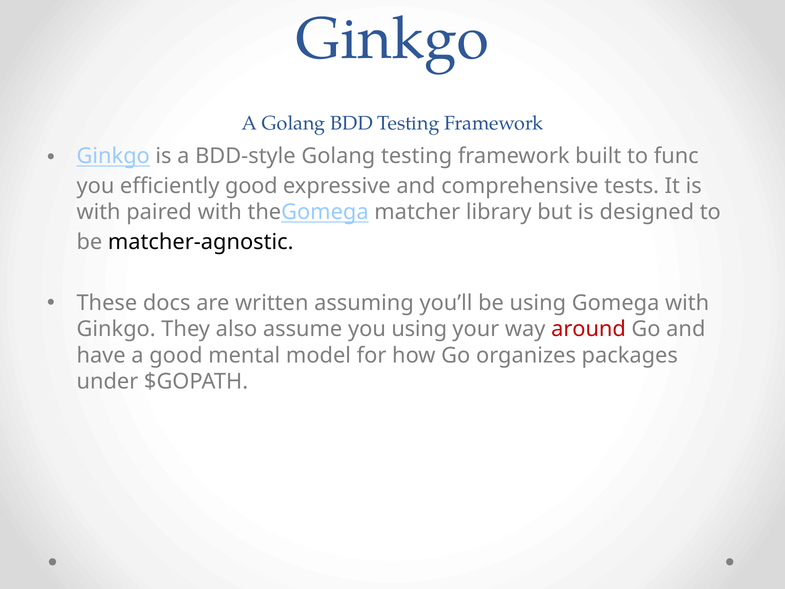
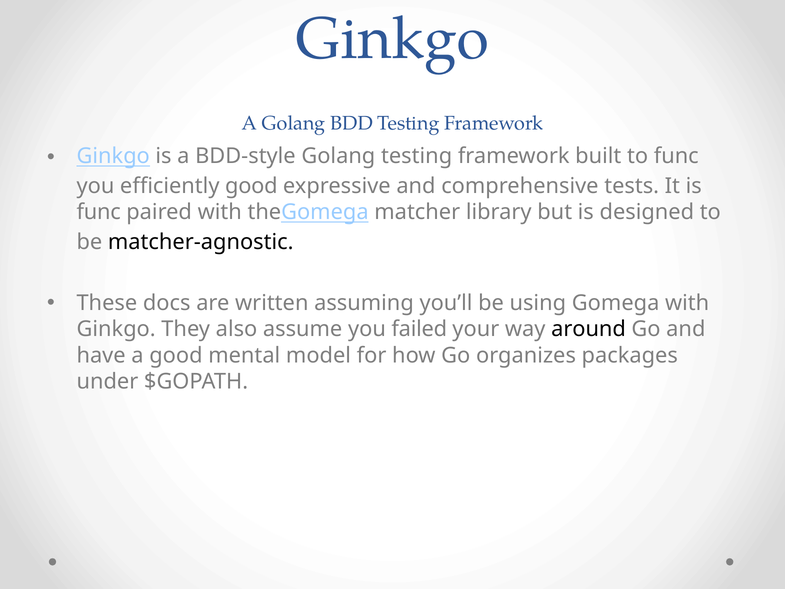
with: with -> func (99, 212)
you using: using -> failed (419, 329)
around colour: red -> black (589, 329)
